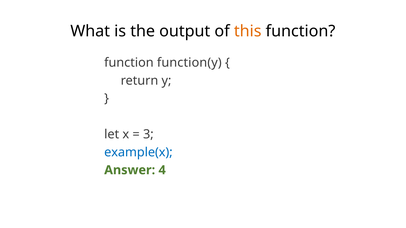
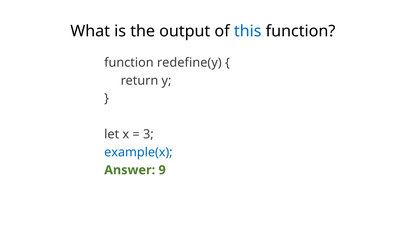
this colour: orange -> blue (248, 31)
function(y: function(y -> redefine(y (189, 63)
4: 4 -> 9 (162, 170)
